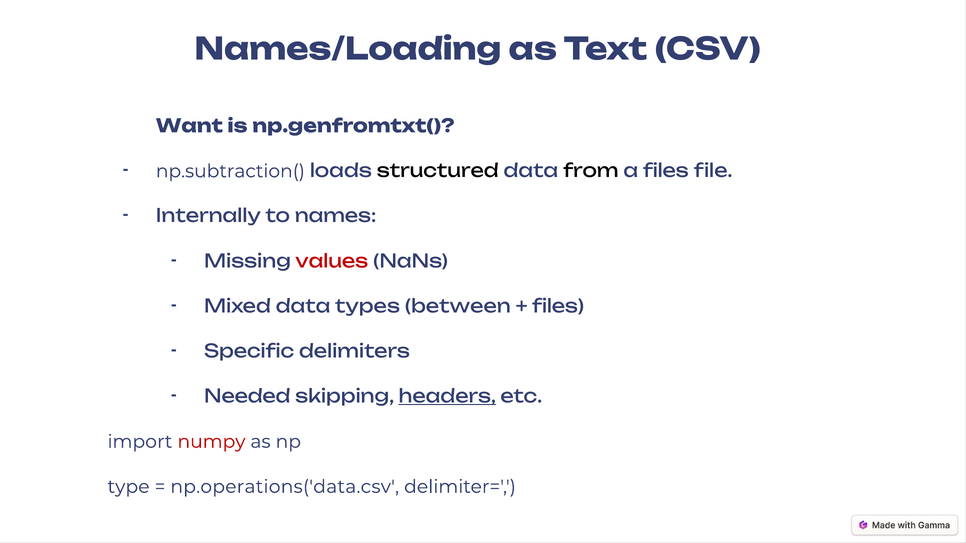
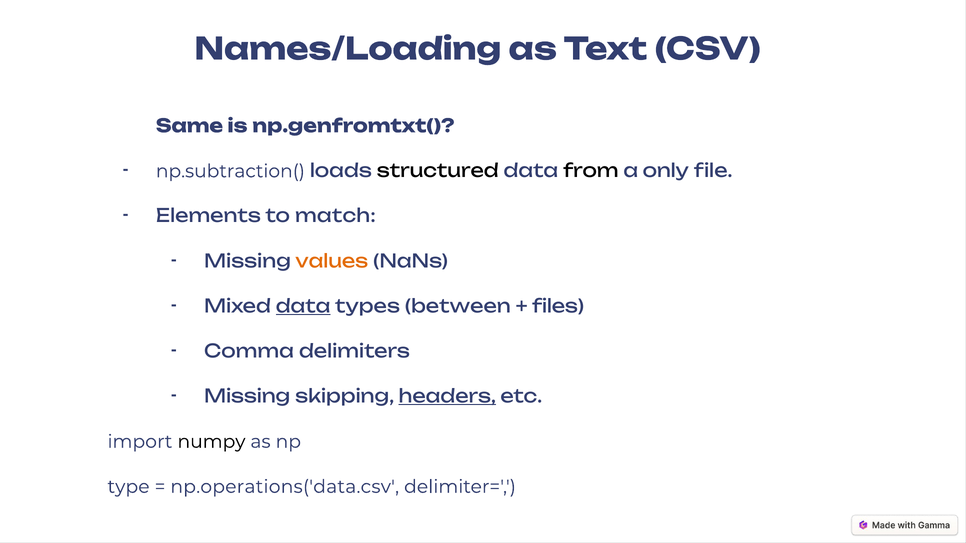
Want: Want -> Same (189, 126)
a files: files -> only (666, 171)
Internally: Internally -> Elements (208, 216)
names: names -> match (335, 216)
values colour: red -> orange (332, 262)
data underline: none -> present (303, 307)
Specific: Specific -> Comma (249, 352)
Needed: Needed -> Missing (247, 397)
numpy colour: red -> black (211, 442)
